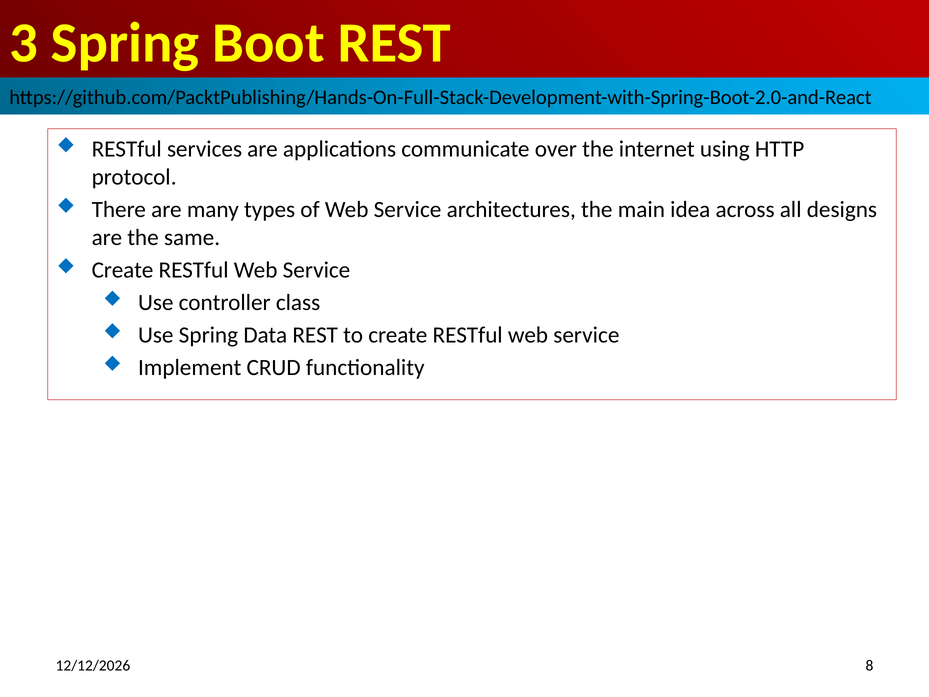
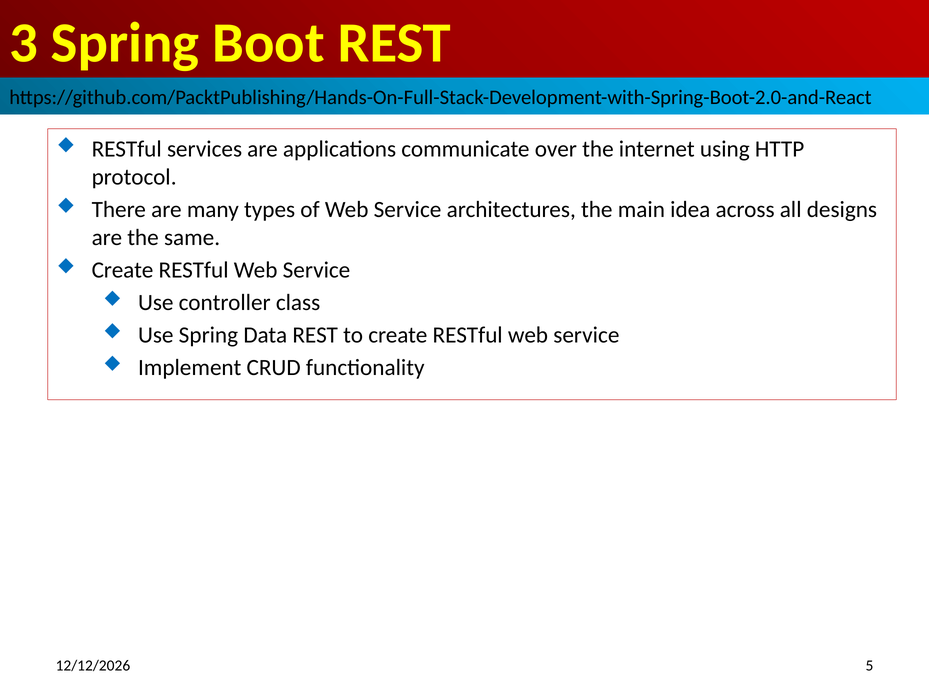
8: 8 -> 5 (869, 665)
